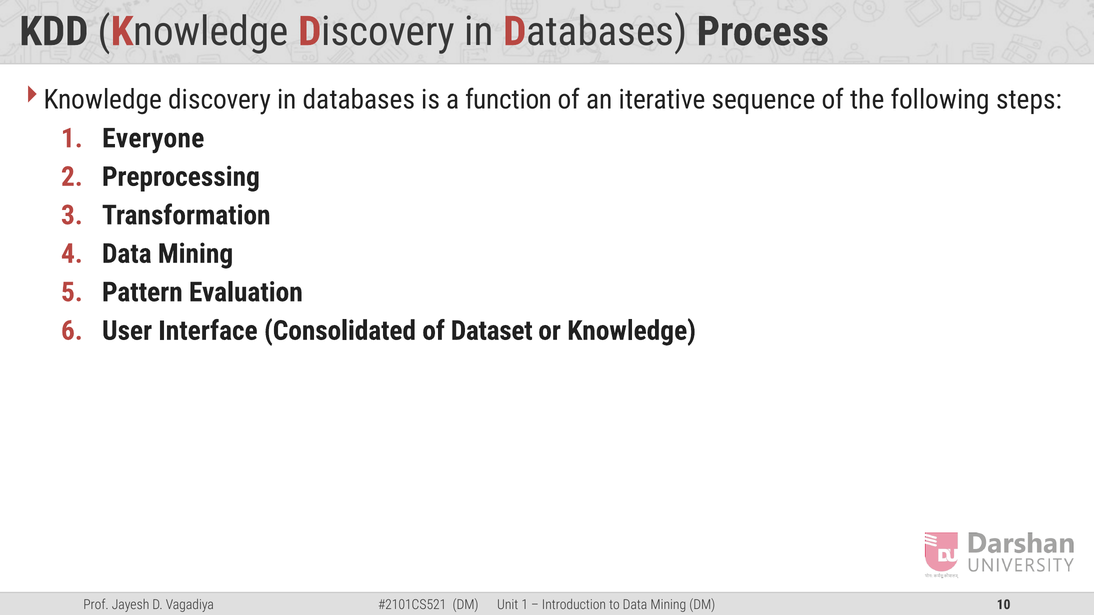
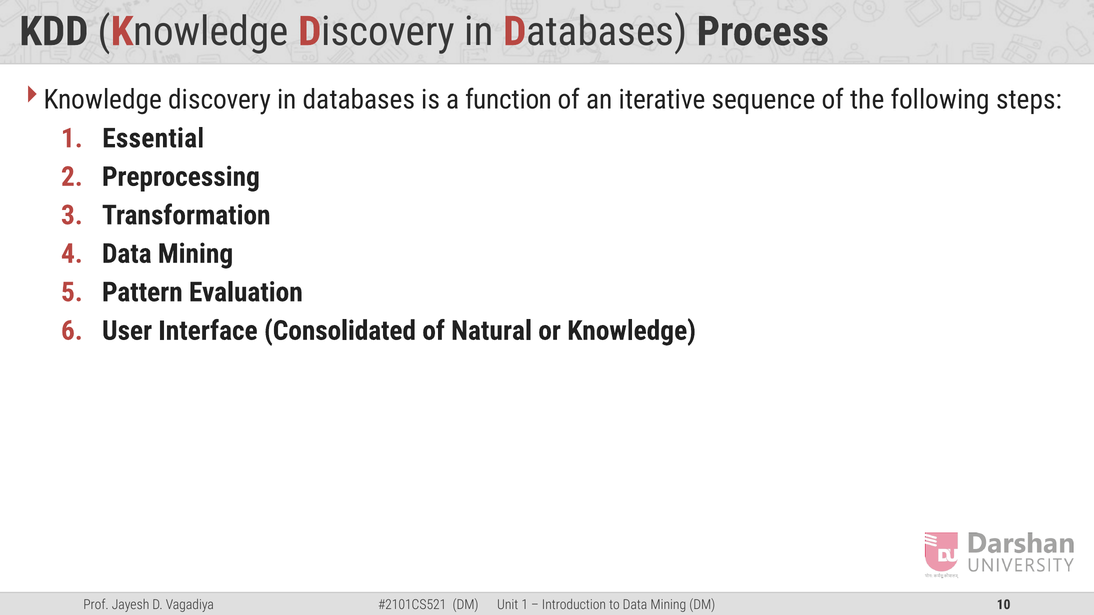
Everyone: Everyone -> Essential (153, 138)
Dataset: Dataset -> Natural (492, 331)
